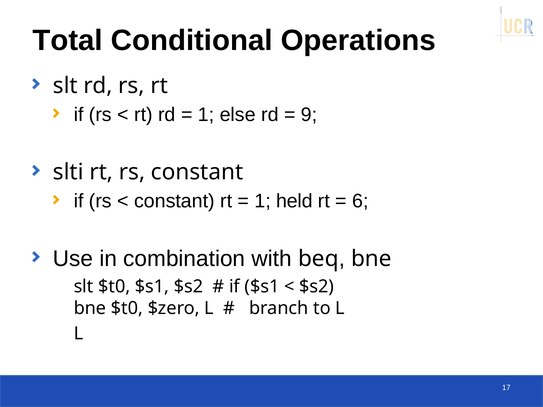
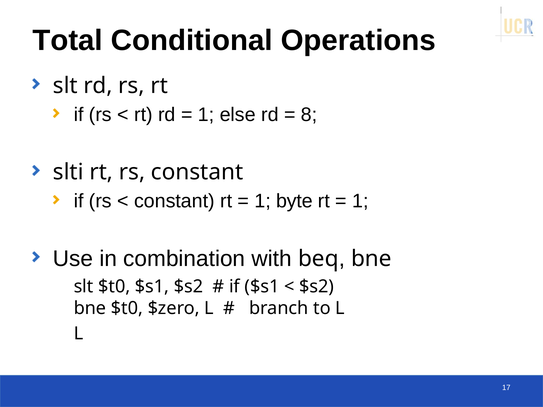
9: 9 -> 8 (309, 115)
held: held -> byte (294, 201)
6: 6 -> 1 (360, 201)
